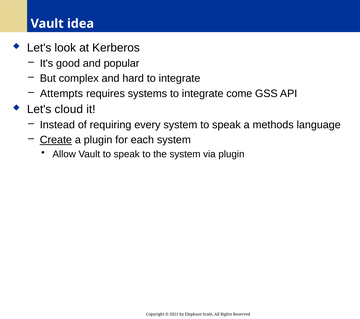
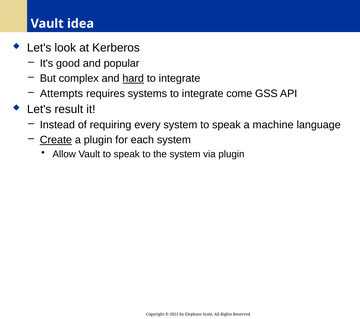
hard underline: none -> present (133, 78)
cloud: cloud -> result (69, 109)
methods: methods -> machine (273, 125)
